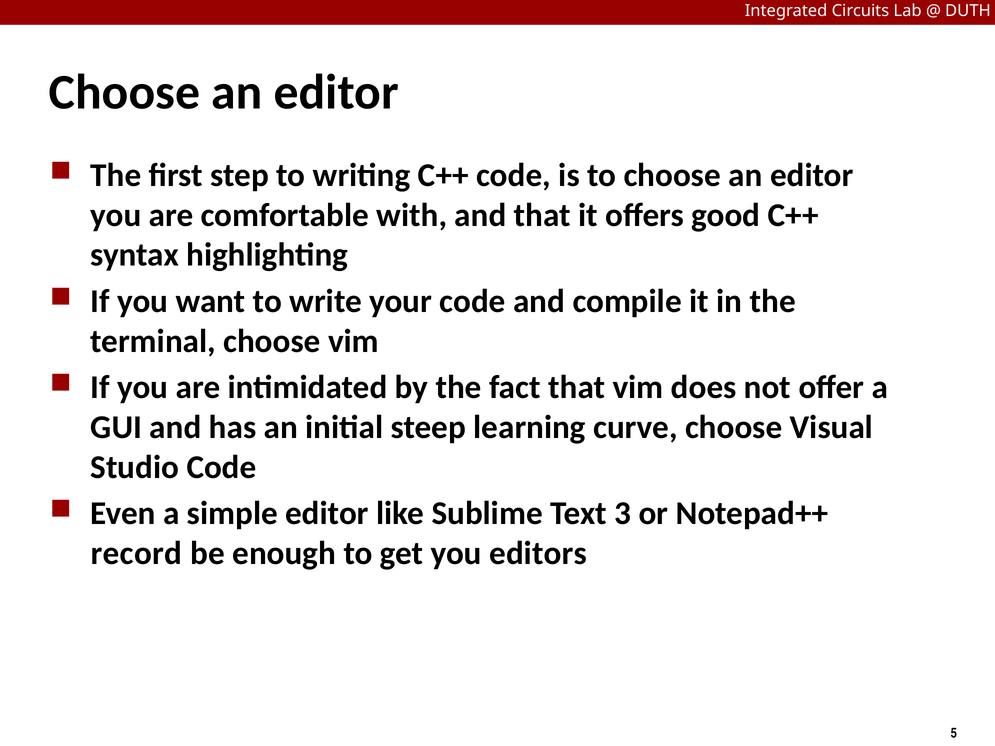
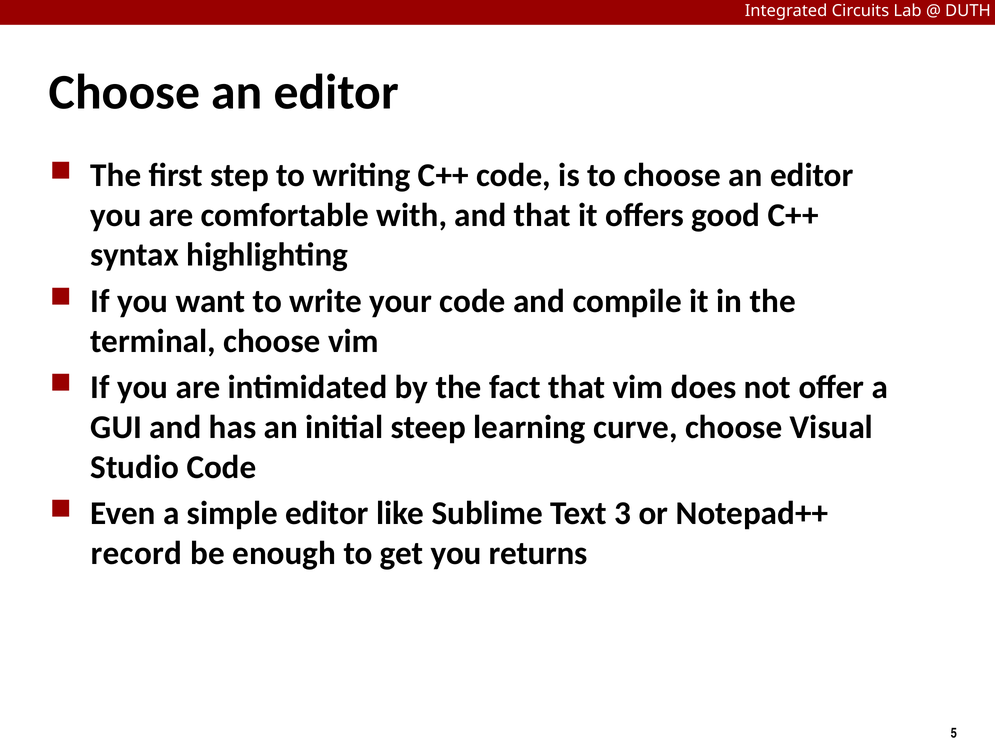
editors: editors -> returns (538, 553)
